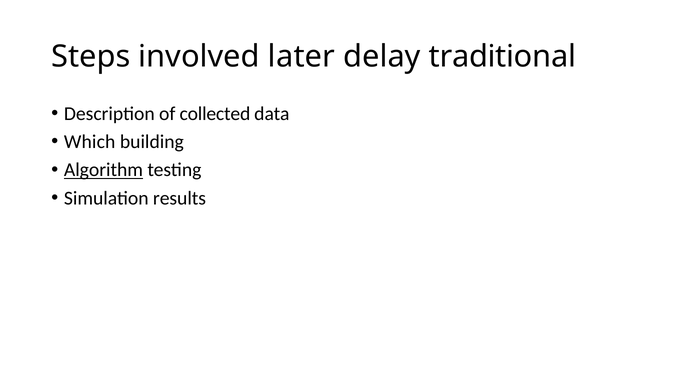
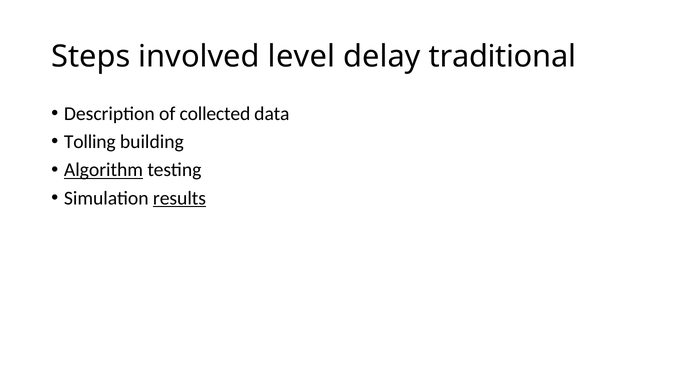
later: later -> level (302, 57)
Which: Which -> Tolling (90, 142)
results underline: none -> present (180, 198)
